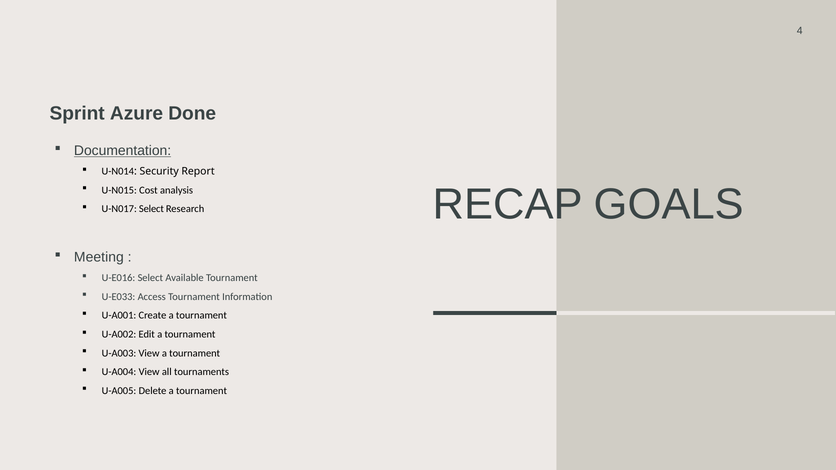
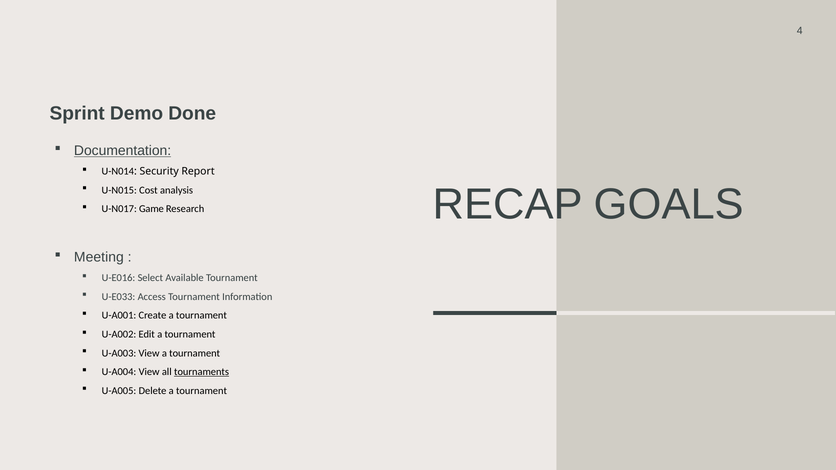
Azure: Azure -> Demo (137, 113)
U-N017 Select: Select -> Game (151, 209)
tournaments underline: none -> present (202, 372)
